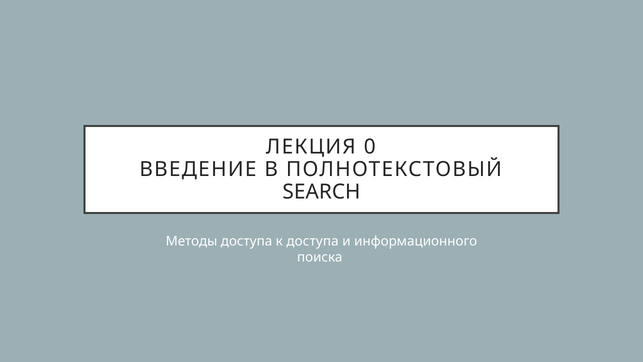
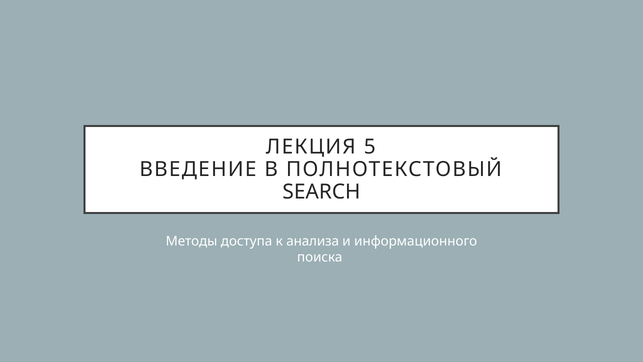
0: 0 -> 5 (370, 147)
к доступа: доступа -> анализа (313, 241)
